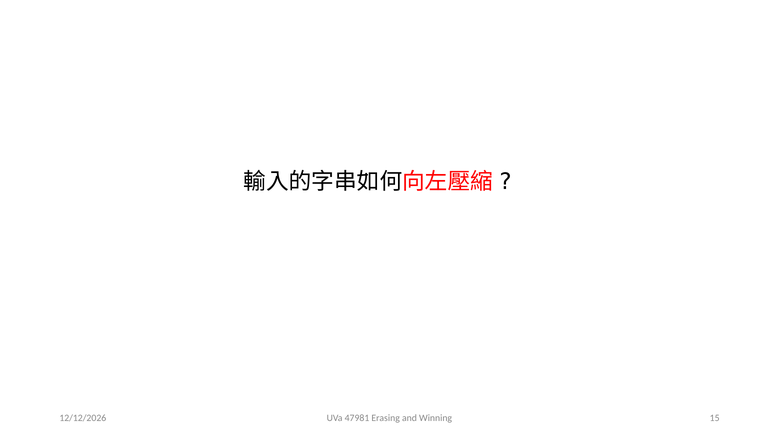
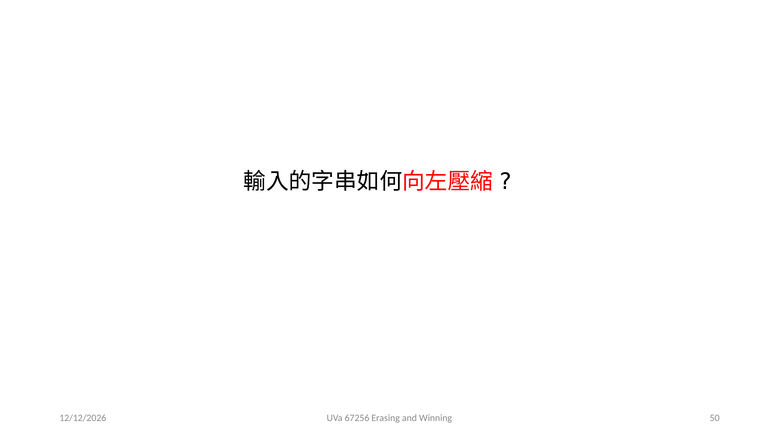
47981: 47981 -> 67256 (357, 418)
15: 15 -> 50 (715, 418)
